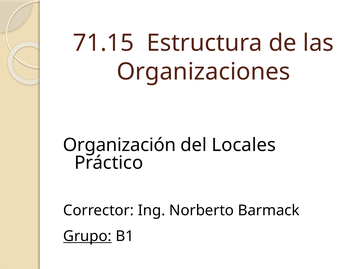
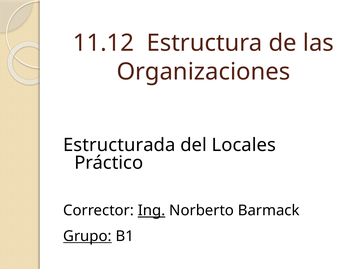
71.15: 71.15 -> 11.12 (104, 43)
Organización: Organización -> Estructurada (119, 145)
Ing underline: none -> present (152, 211)
